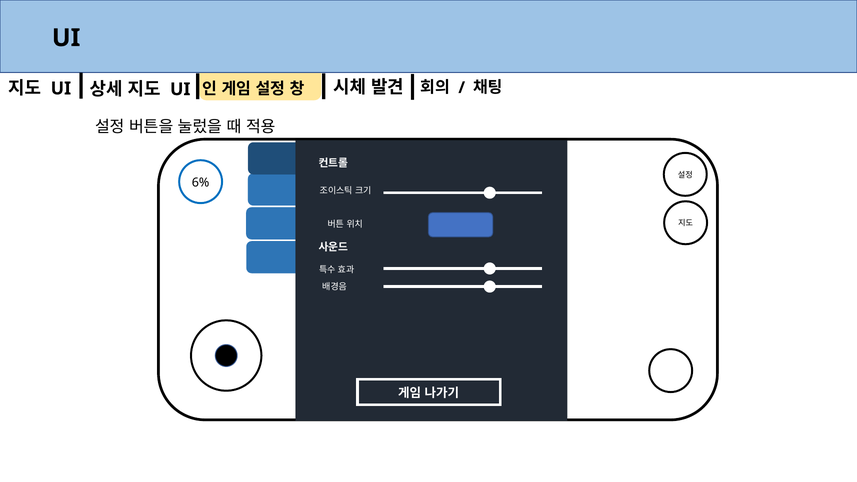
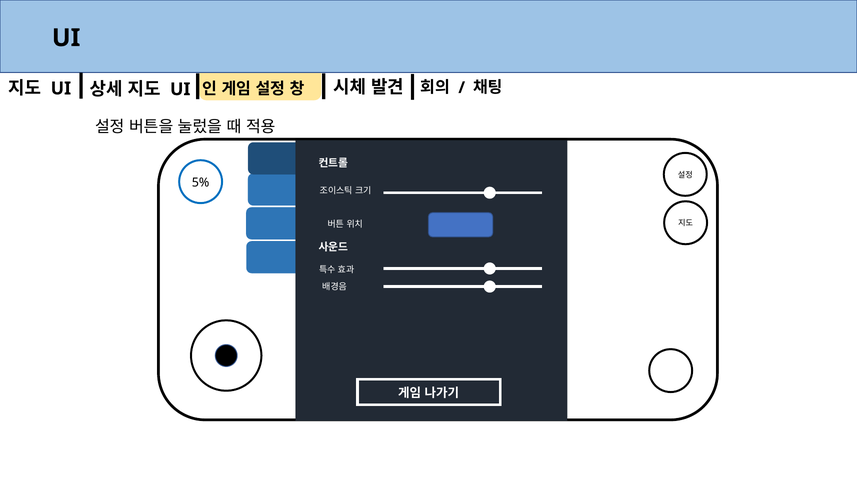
6%: 6% -> 5% (201, 182)
